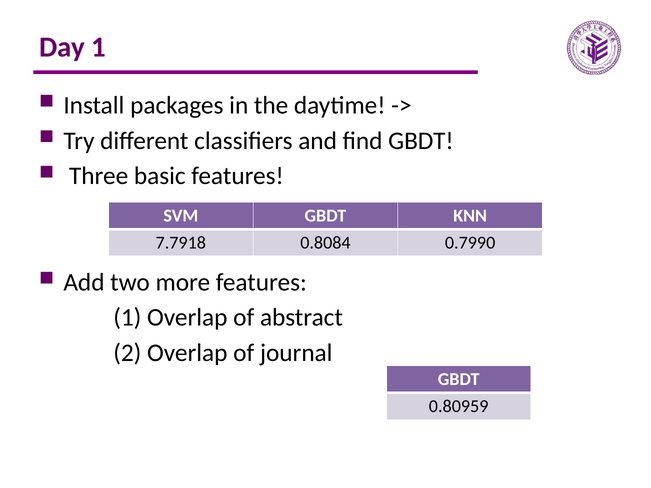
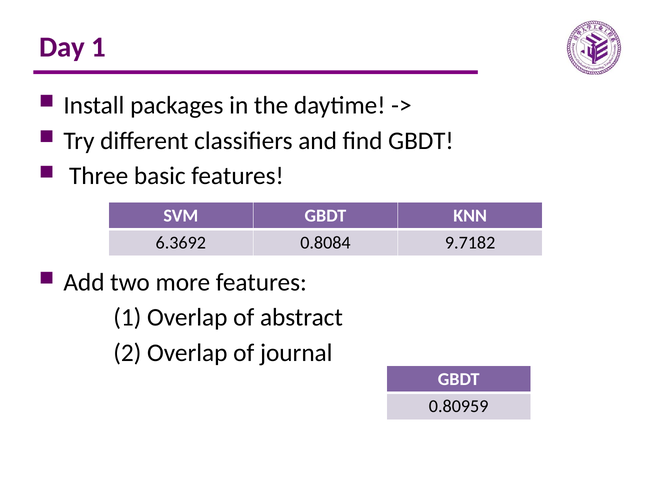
7.7918: 7.7918 -> 6.3692 (181, 243)
0.7990: 0.7990 -> 9.7182 (470, 243)
